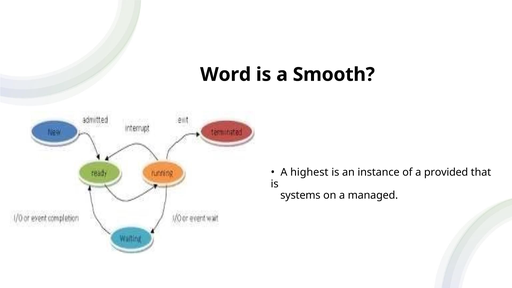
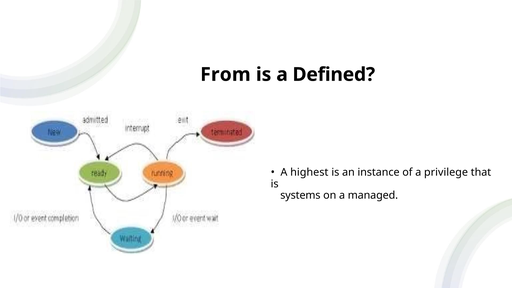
Word: Word -> From (225, 75)
Smooth: Smooth -> Defined (334, 75)
provided: provided -> privilege (446, 172)
